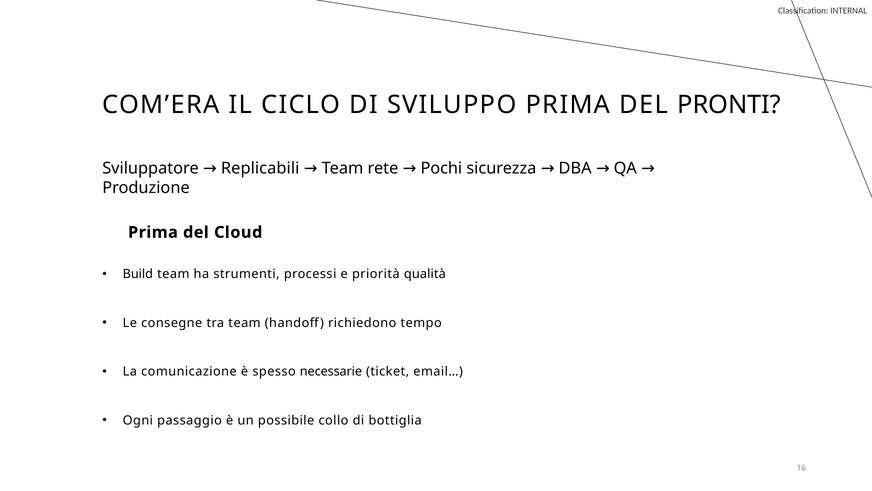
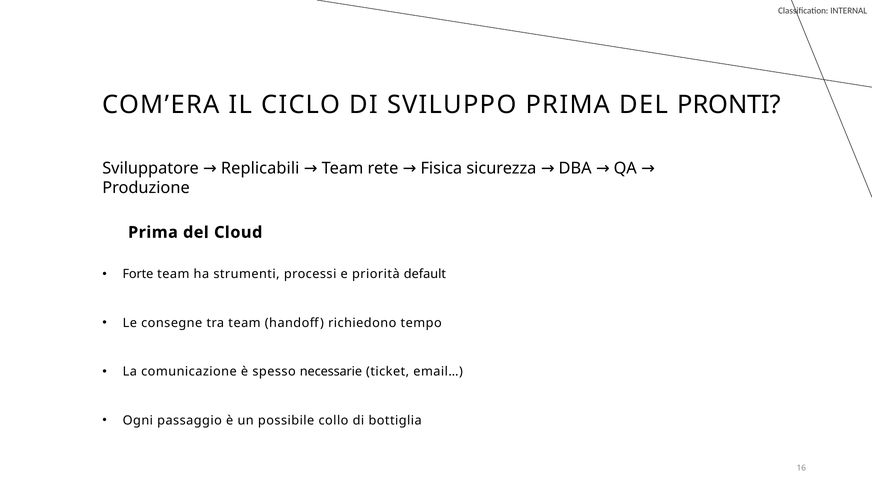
Pochi: Pochi -> Fisica (441, 168)
Build: Build -> Forte (138, 274)
qualità: qualità -> default (425, 274)
